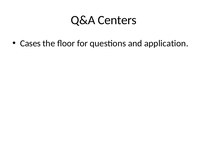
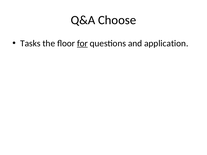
Centers: Centers -> Choose (117, 20)
Cases: Cases -> Tasks (30, 43)
for underline: none -> present (82, 43)
